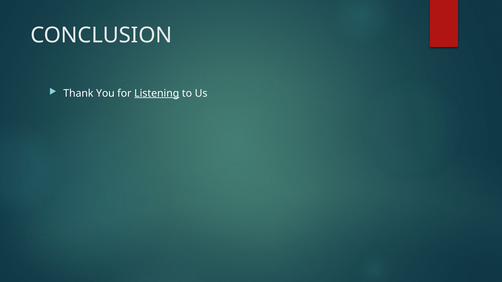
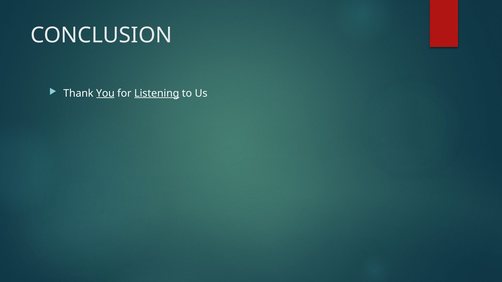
You underline: none -> present (105, 93)
